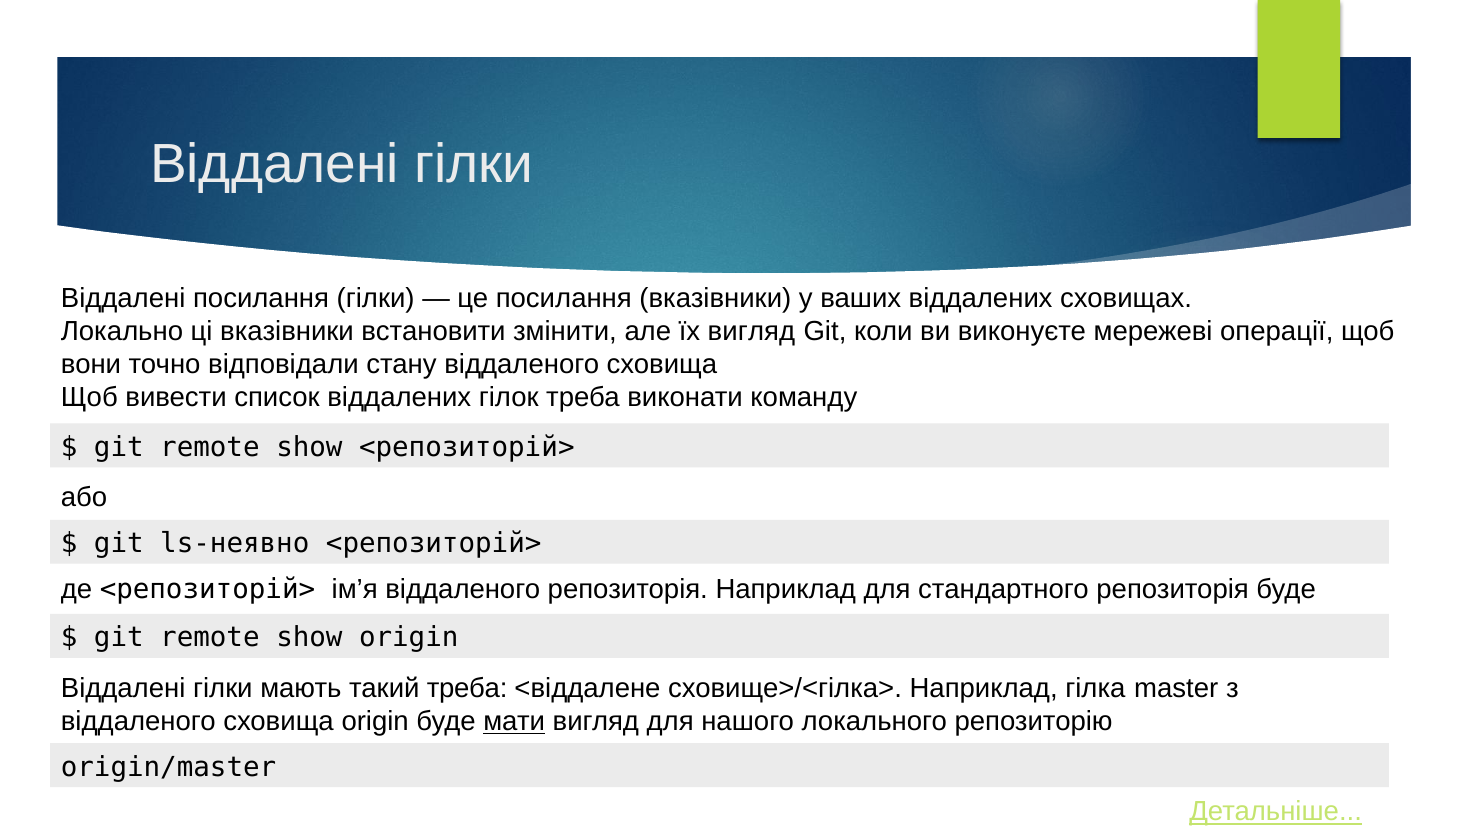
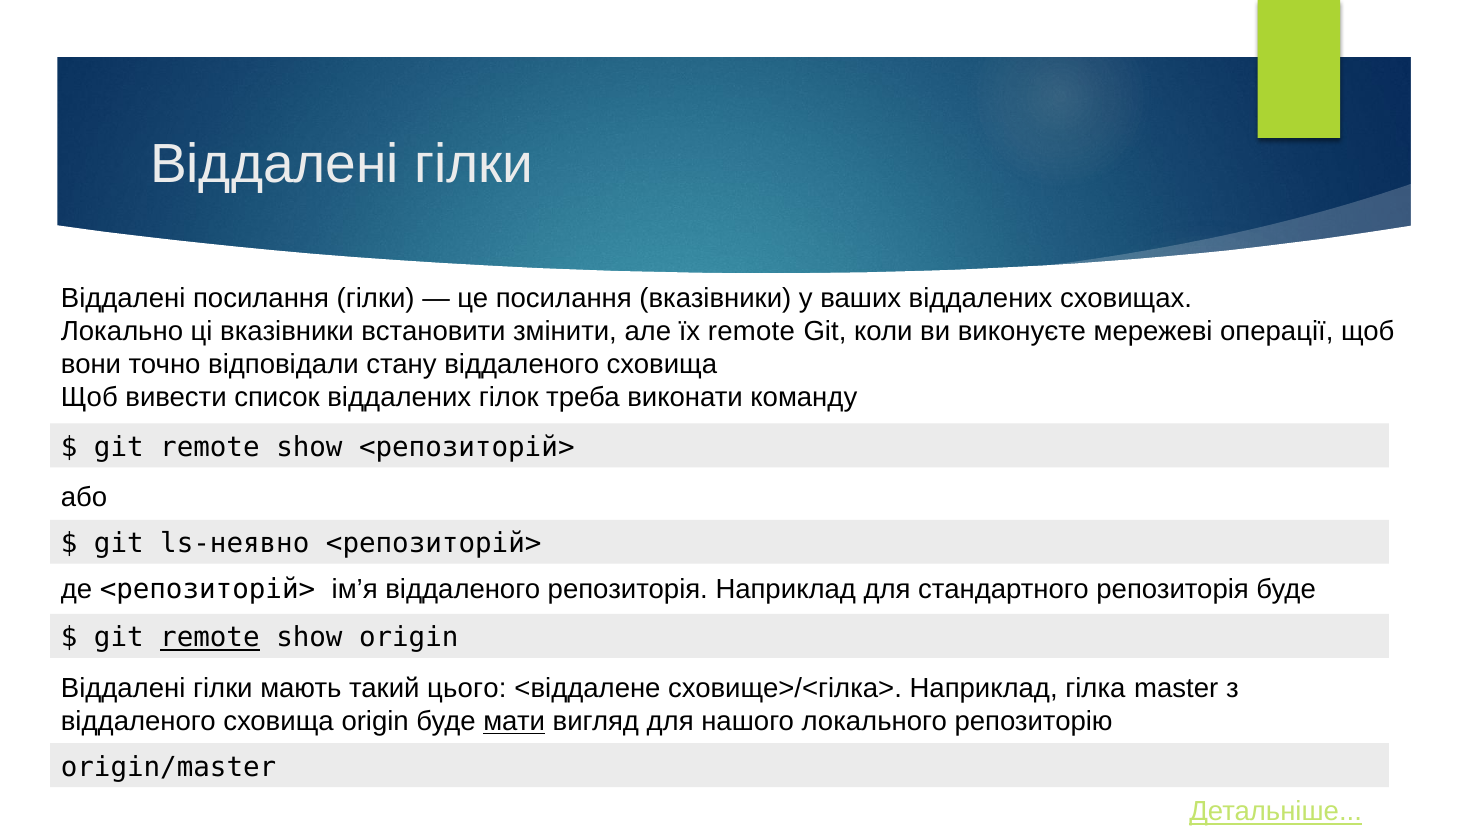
їх вигляд: вигляд -> remote (751, 331)
remote underline: none -> present (210, 637)
такий треба: треба -> цього (467, 688)
